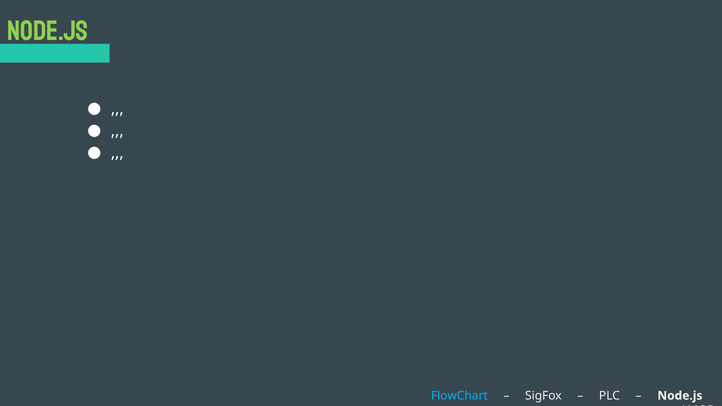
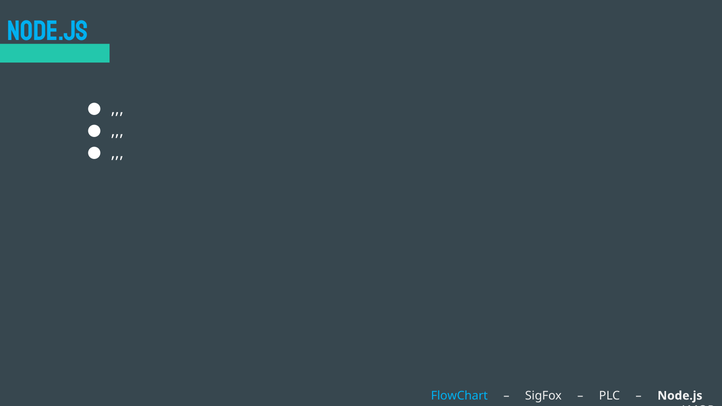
Node.js colour: light green -> light blue (48, 31)
